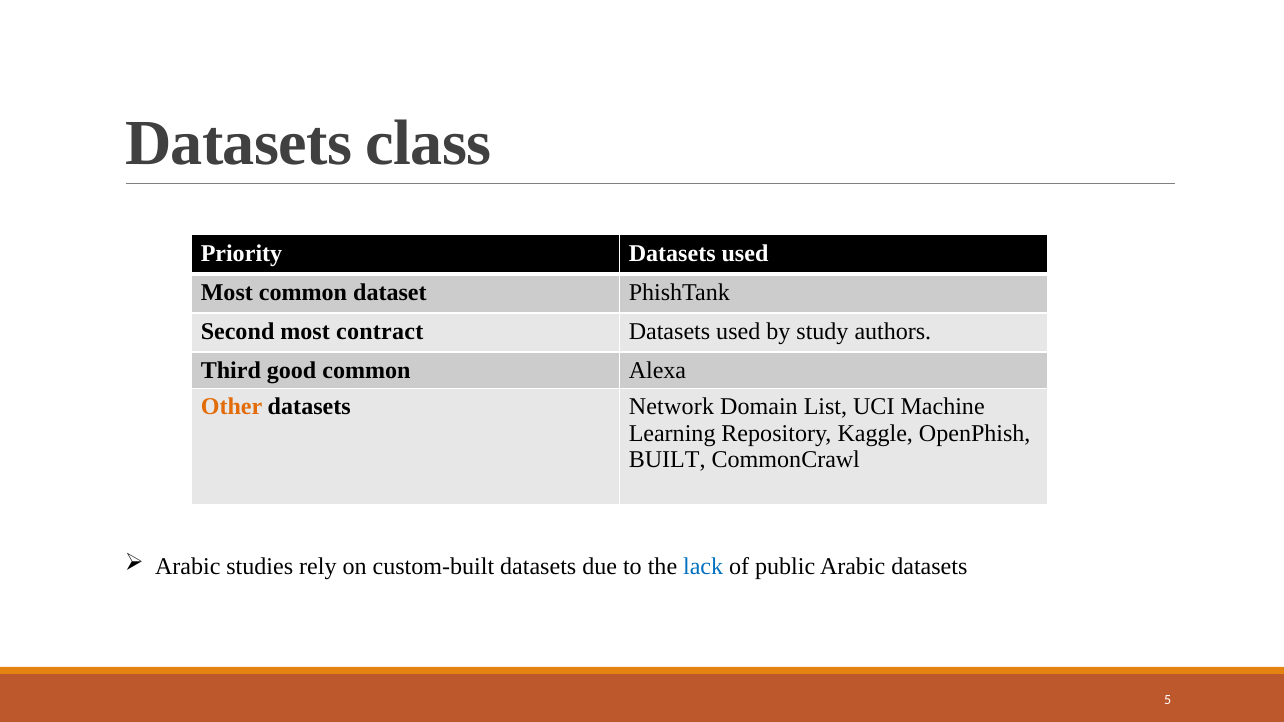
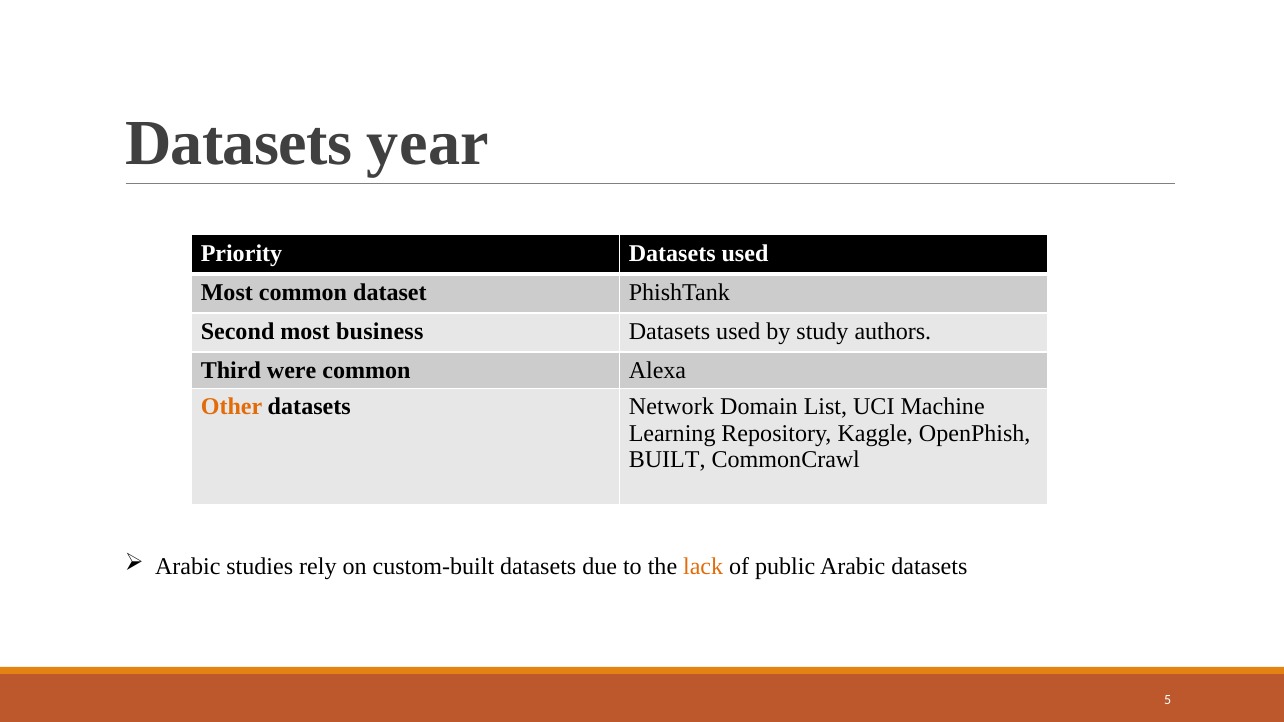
class: class -> year (428, 144)
contract: contract -> business (380, 331)
good: good -> were (292, 371)
lack colour: blue -> orange (703, 567)
